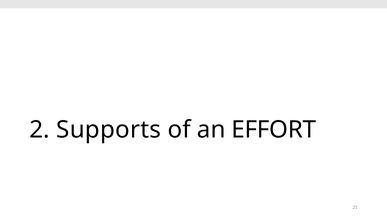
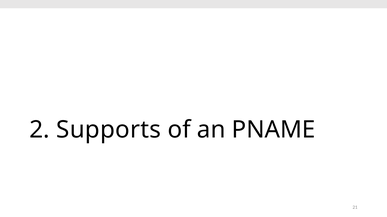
EFFORT: EFFORT -> PNAME (274, 130)
